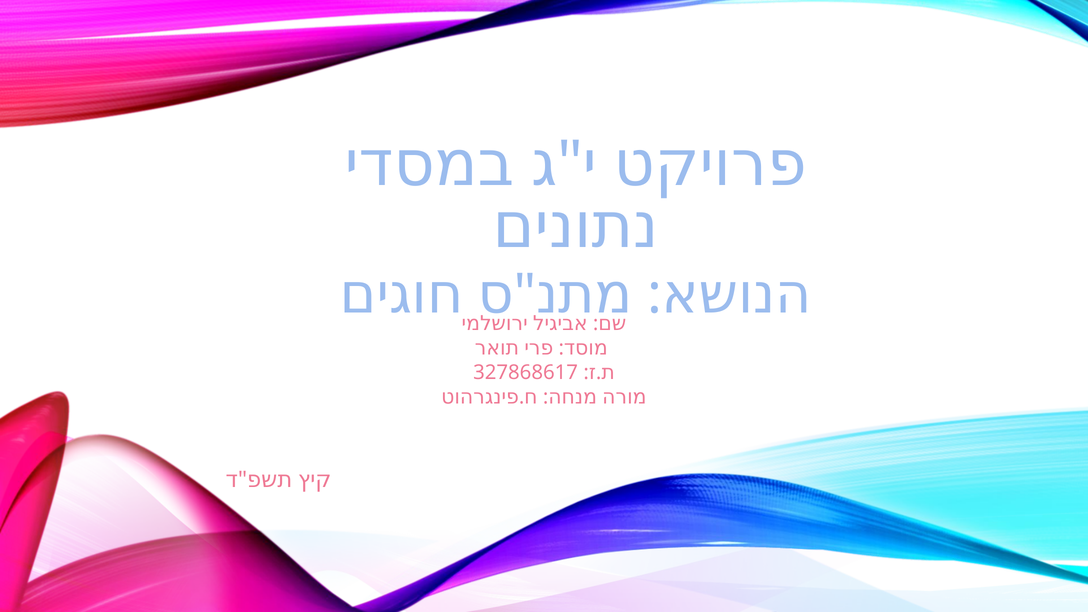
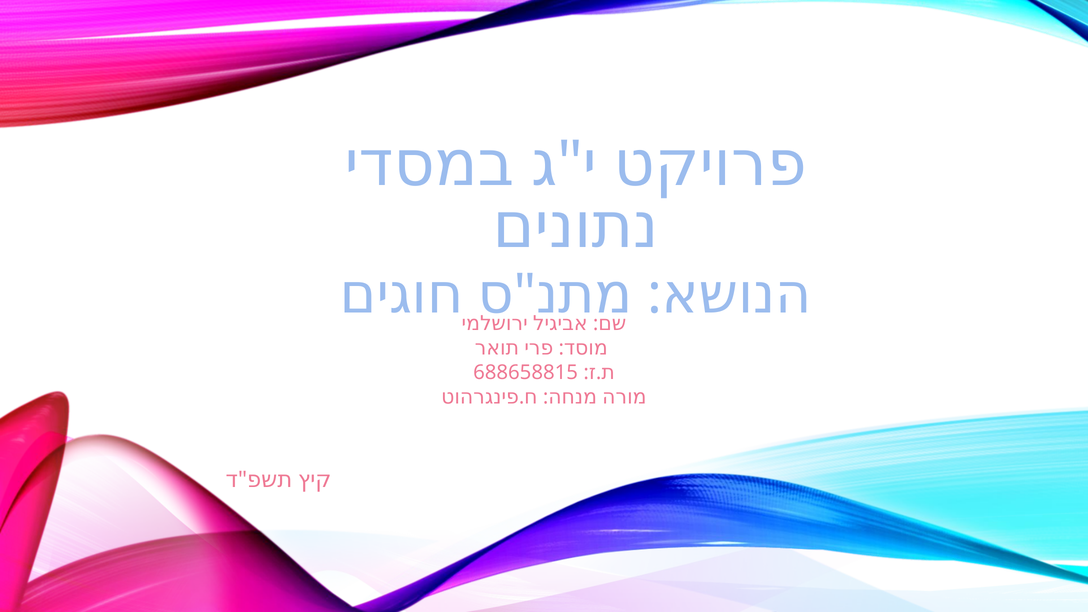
327868617: 327868617 -> 688658815 (526, 373)
